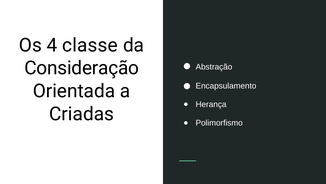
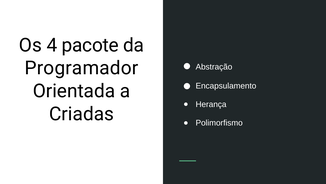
classe: classe -> pacote (90, 45)
Consideração: Consideração -> Programador (81, 68)
